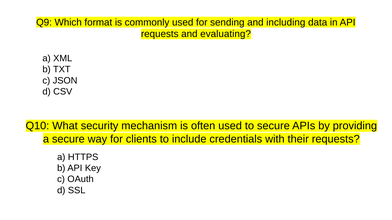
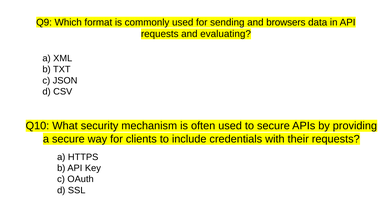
including: including -> browsers (286, 22)
